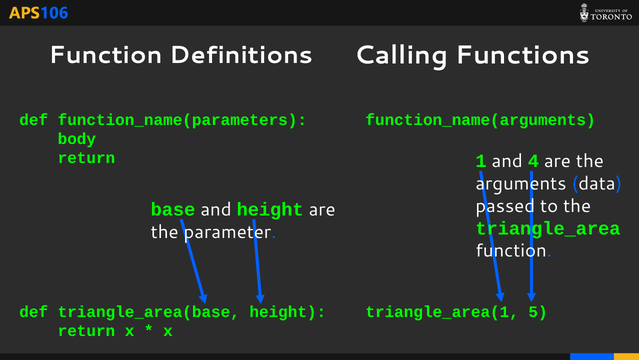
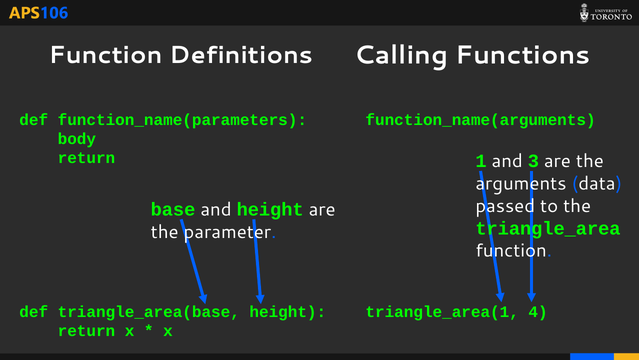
4: 4 -> 3 (533, 161)
5: 5 -> 4 (538, 311)
